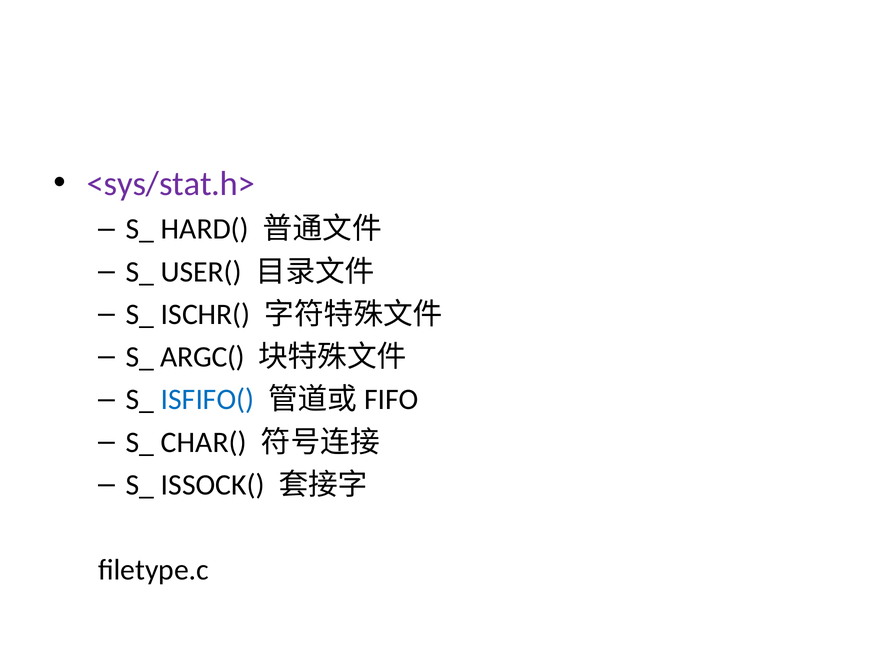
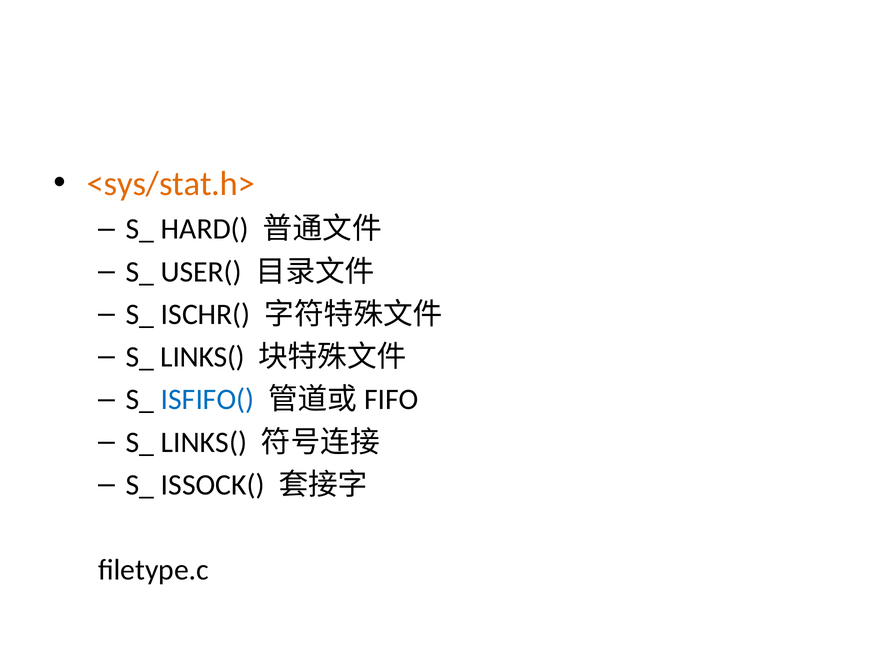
<sys/stat.h> colour: purple -> orange (171, 184)
ARGC(: ARGC( -> LINKS( (203, 357)
CHAR(: CHAR( -> LINKS( (204, 442)
